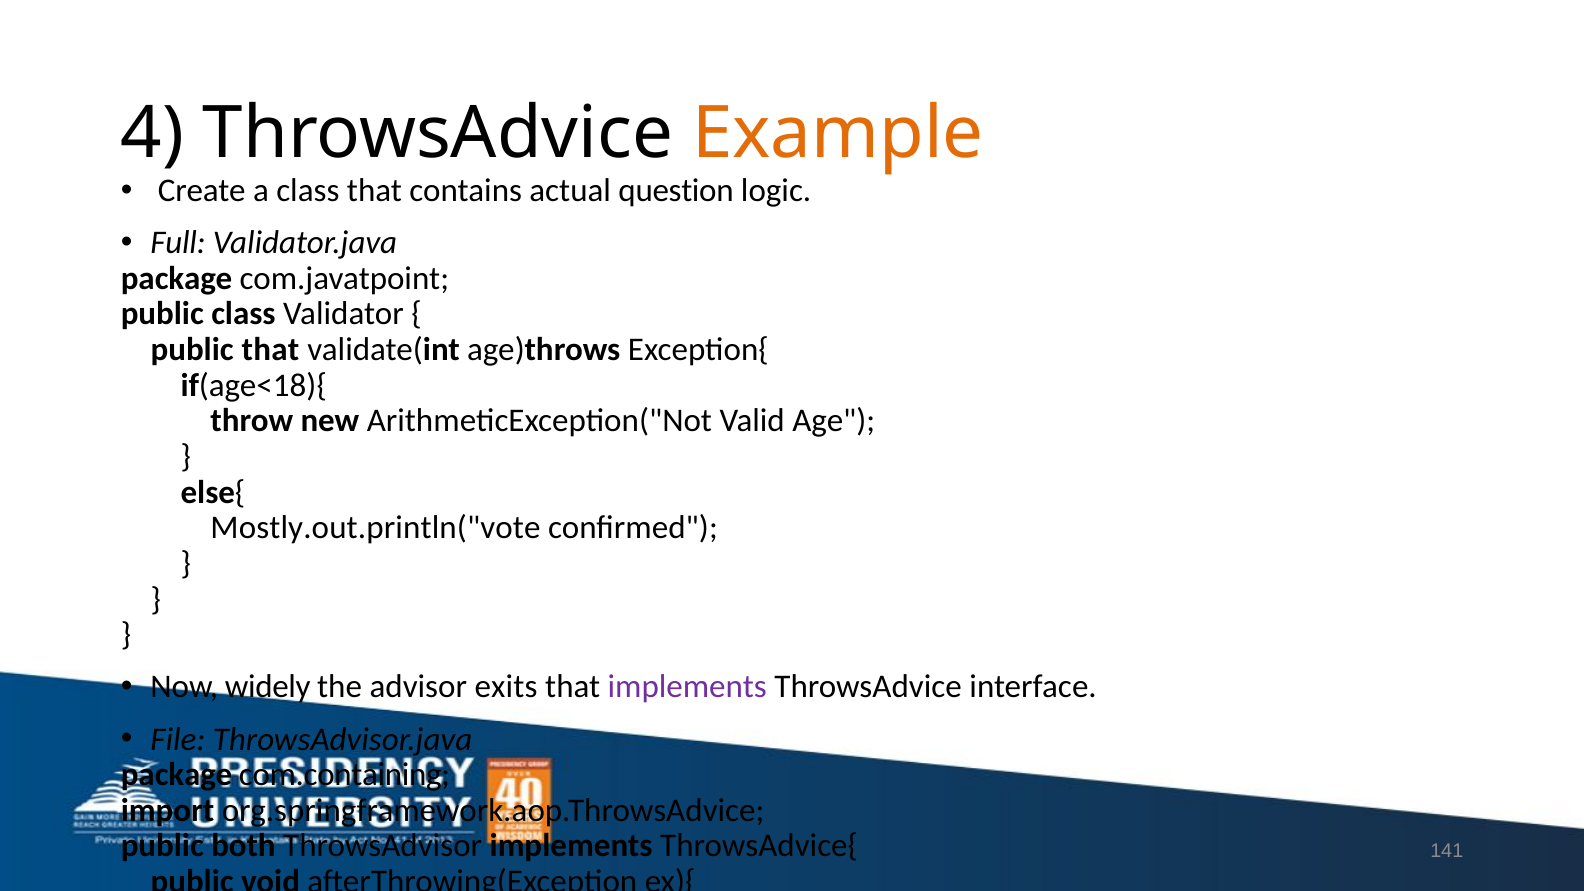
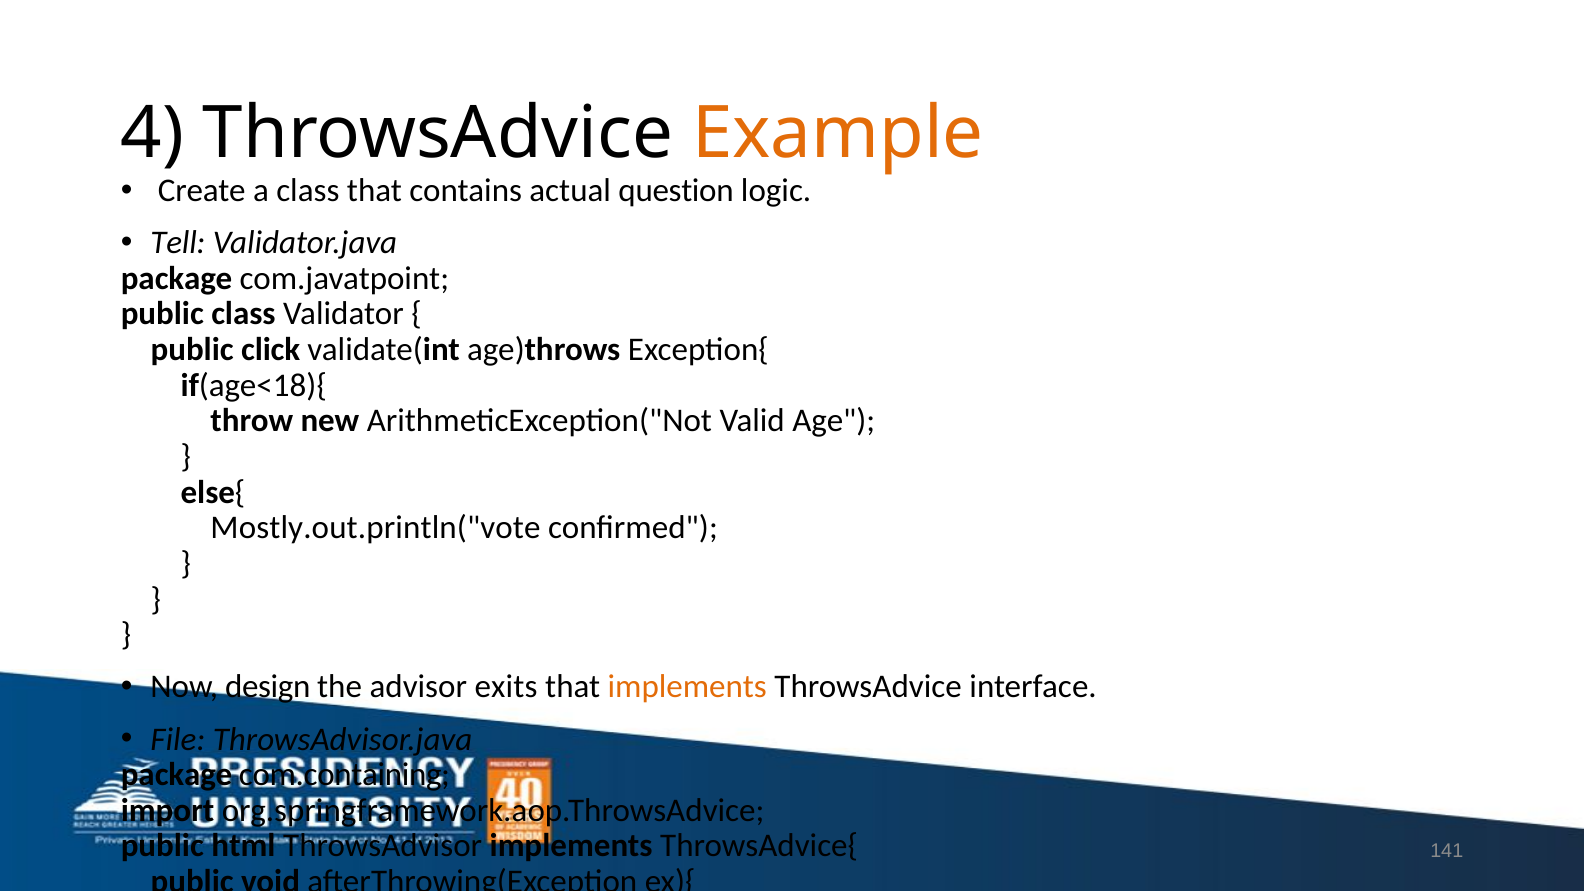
Full: Full -> Tell (178, 243)
public that: that -> click (271, 350)
widely: widely -> design (268, 687)
implements colour: purple -> orange (687, 687)
both: both -> html (243, 846)
